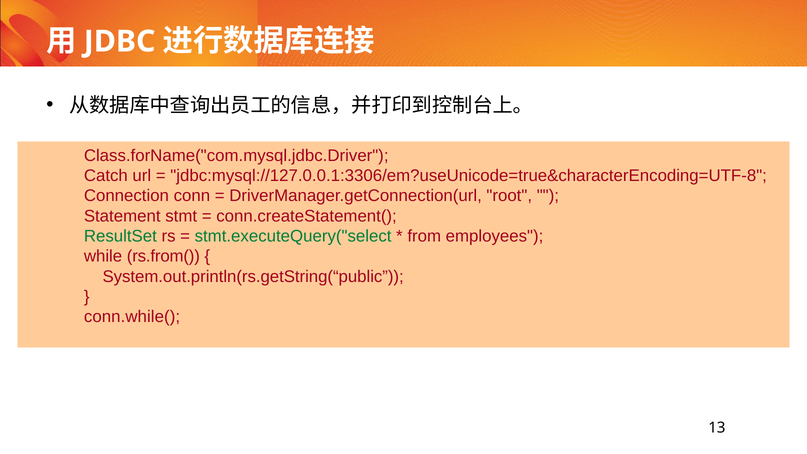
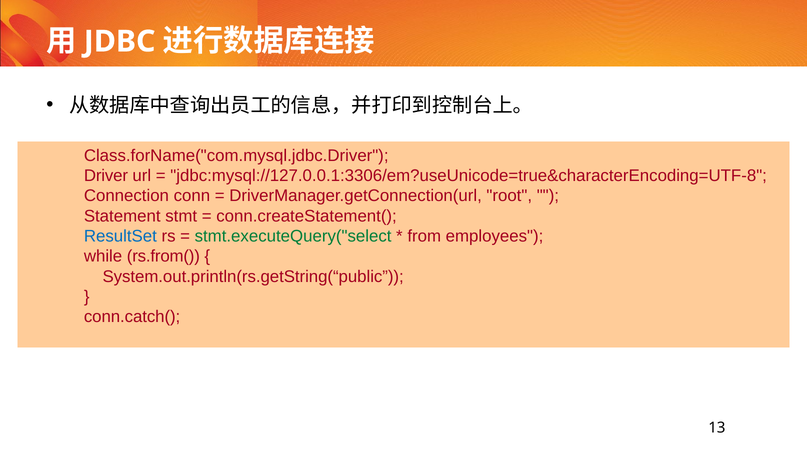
Catch: Catch -> Driver (106, 176)
ResultSet colour: green -> blue (120, 236)
conn.while(: conn.while( -> conn.catch( (132, 317)
